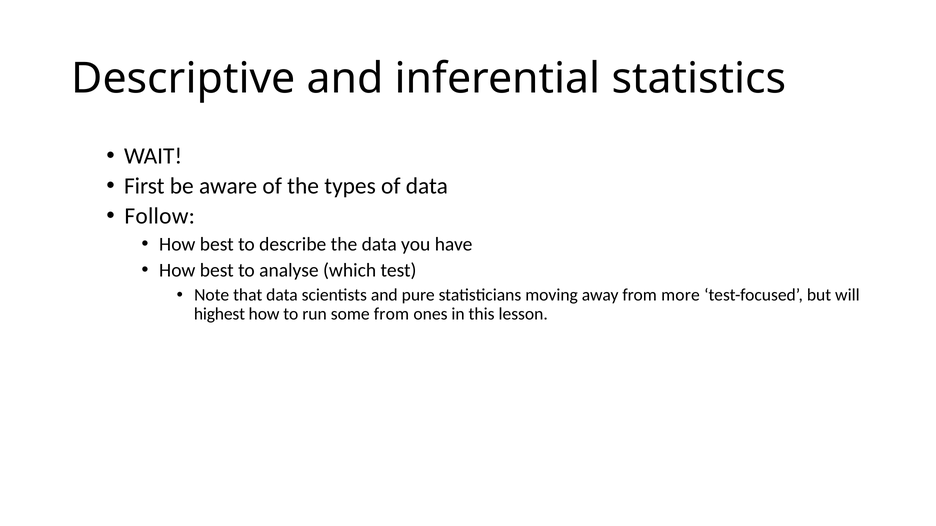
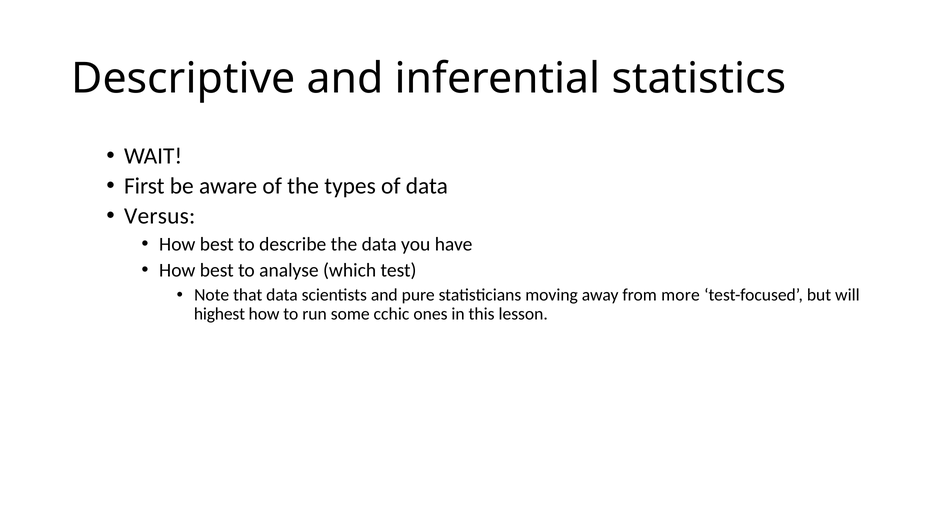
Follow: Follow -> Versus (160, 216)
some from: from -> cchic (391, 314)
